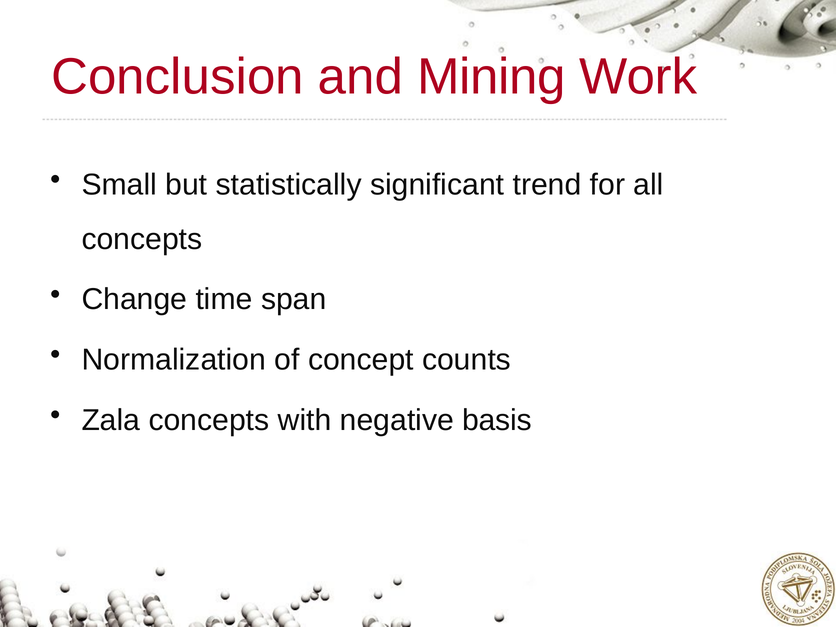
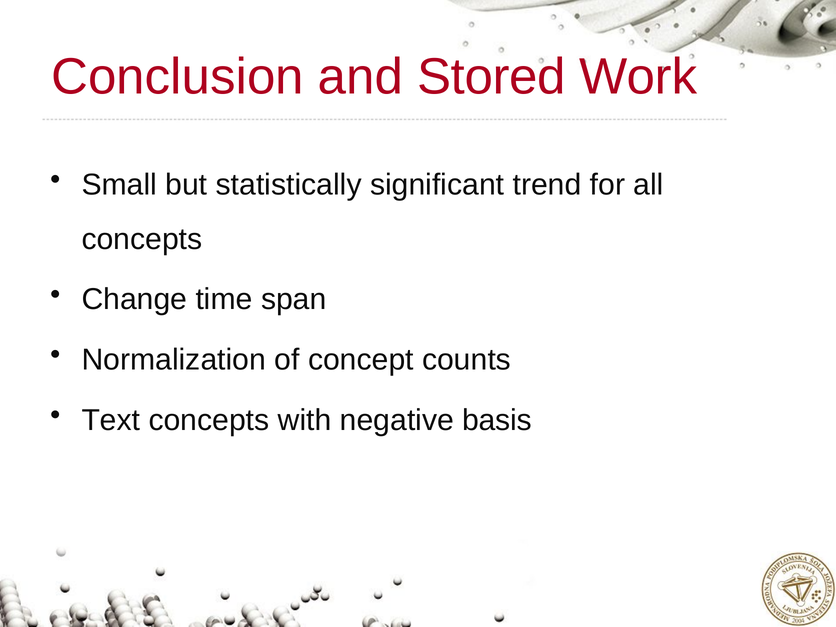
Mining: Mining -> Stored (491, 77)
Zala: Zala -> Text (111, 420)
